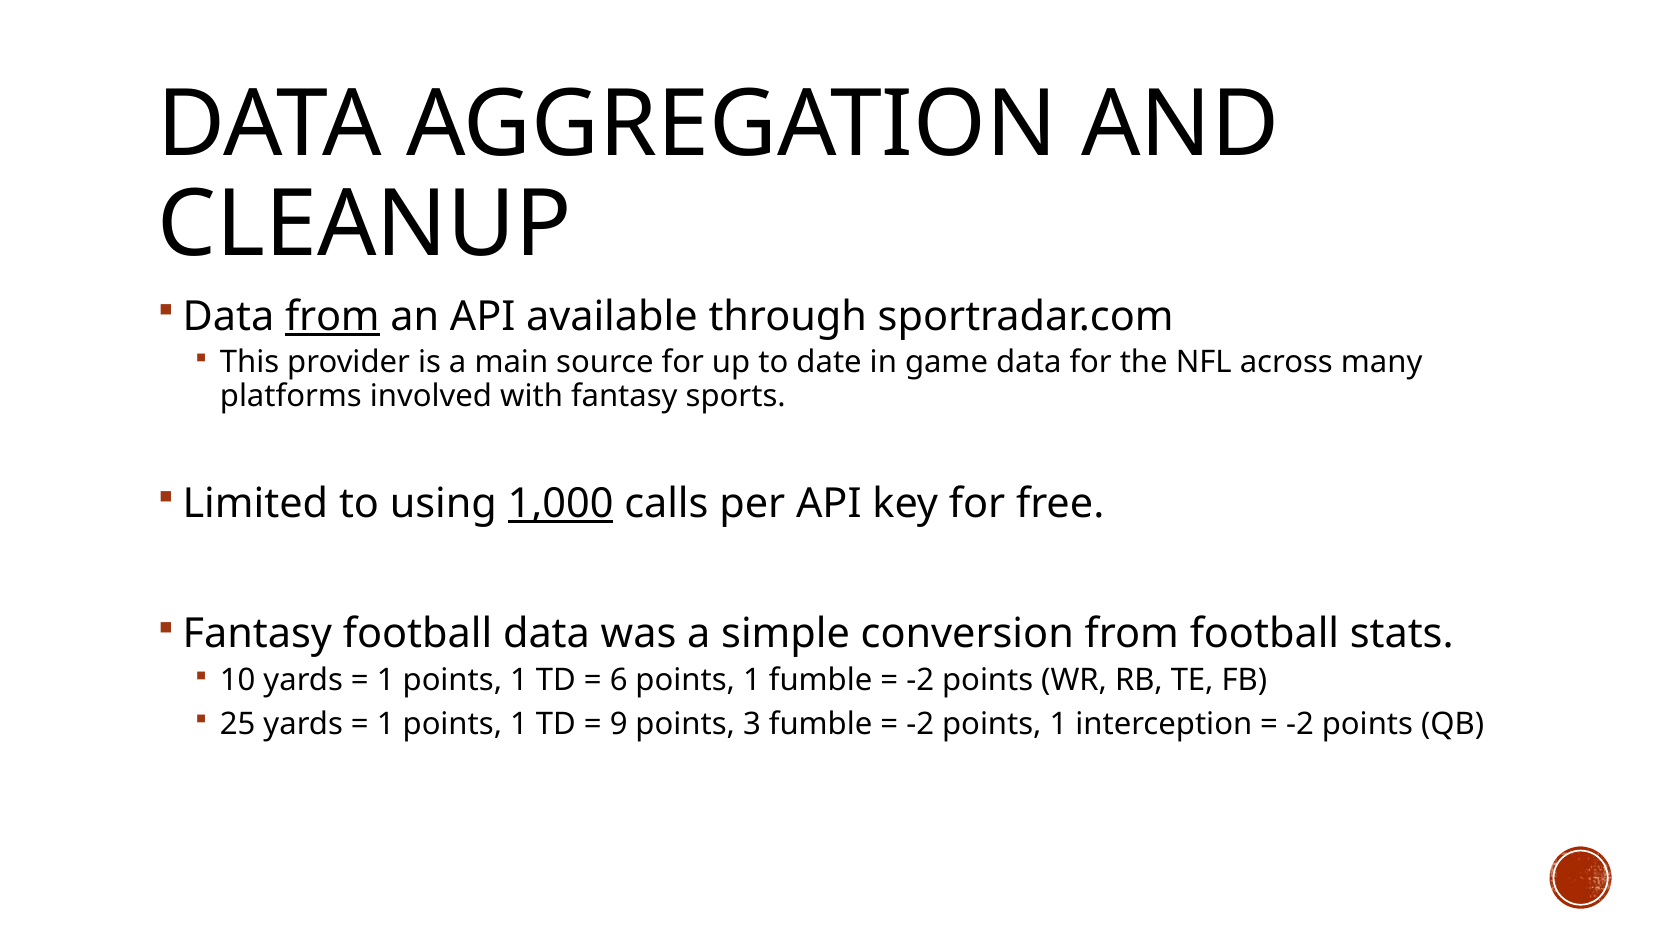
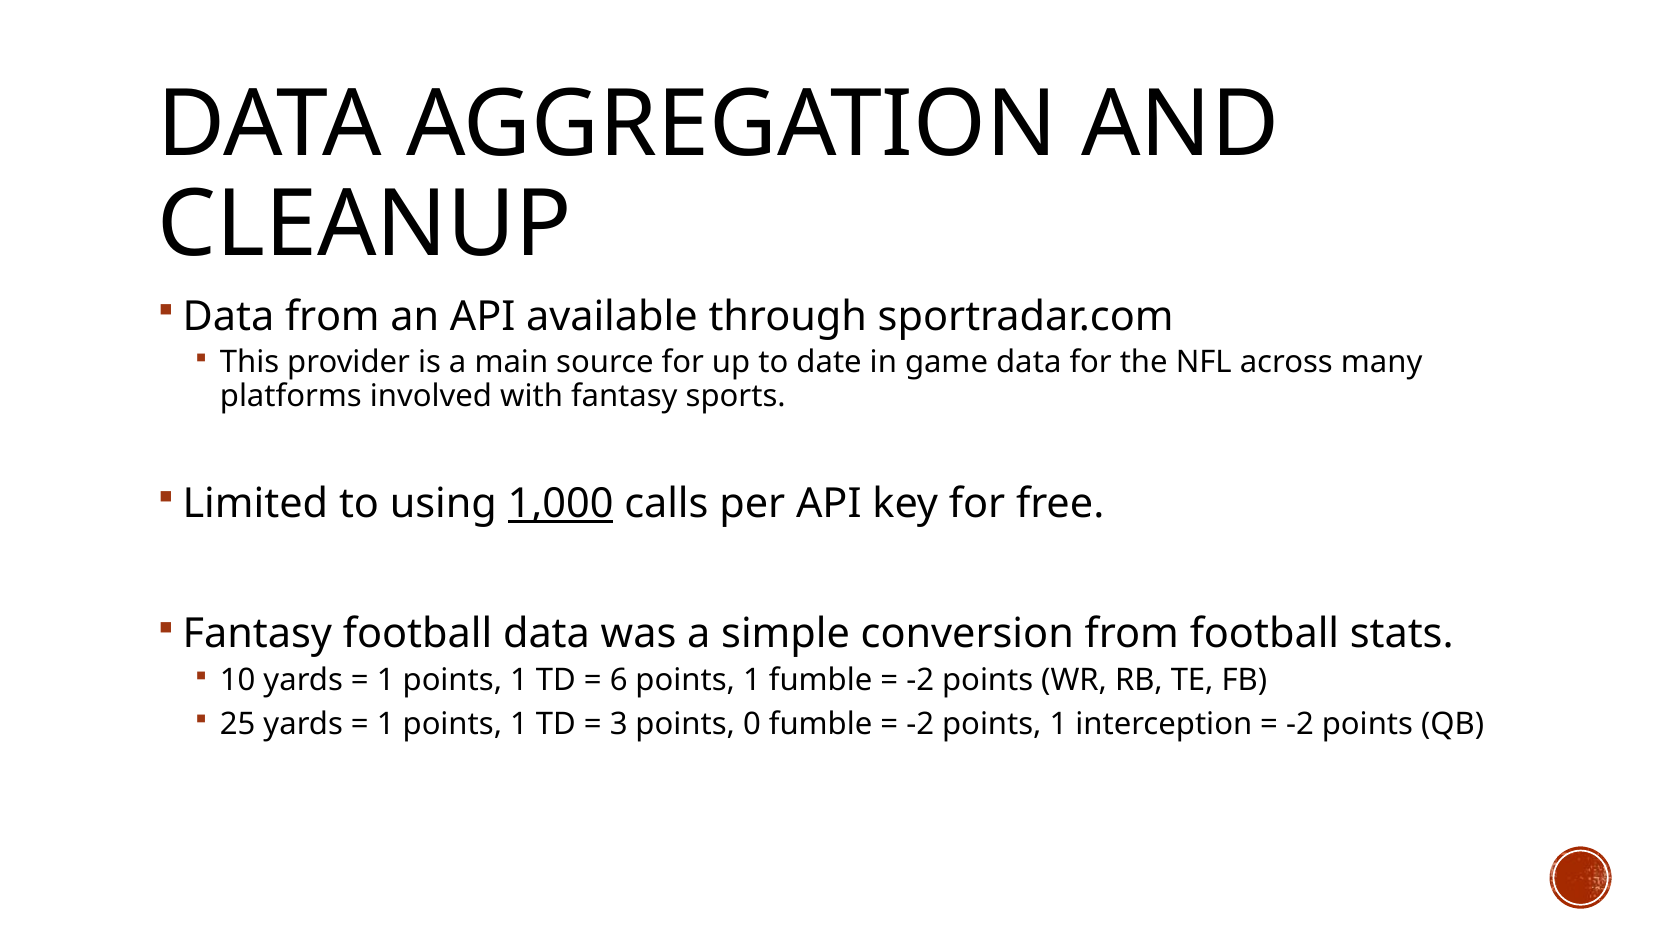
from underline: present -> none (332, 317)
9: 9 -> 3 (619, 724)
3: 3 -> 0 (752, 724)
